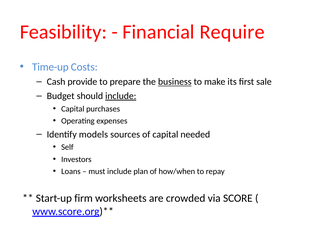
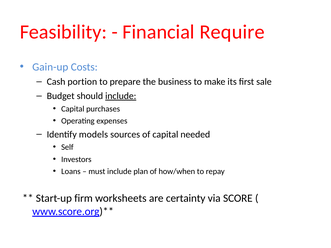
Time-up: Time-up -> Gain-up (50, 67)
provide: provide -> portion (82, 82)
business underline: present -> none (175, 82)
crowded: crowded -> certainty (186, 198)
